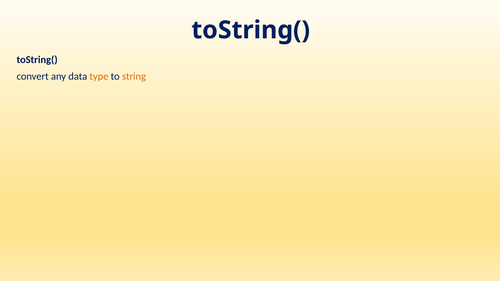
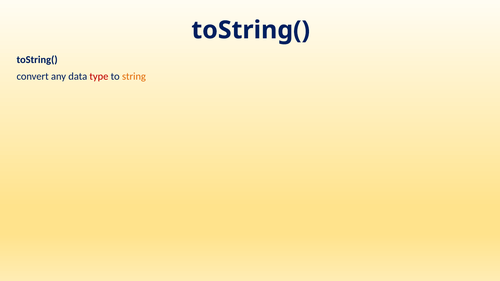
type colour: orange -> red (99, 76)
